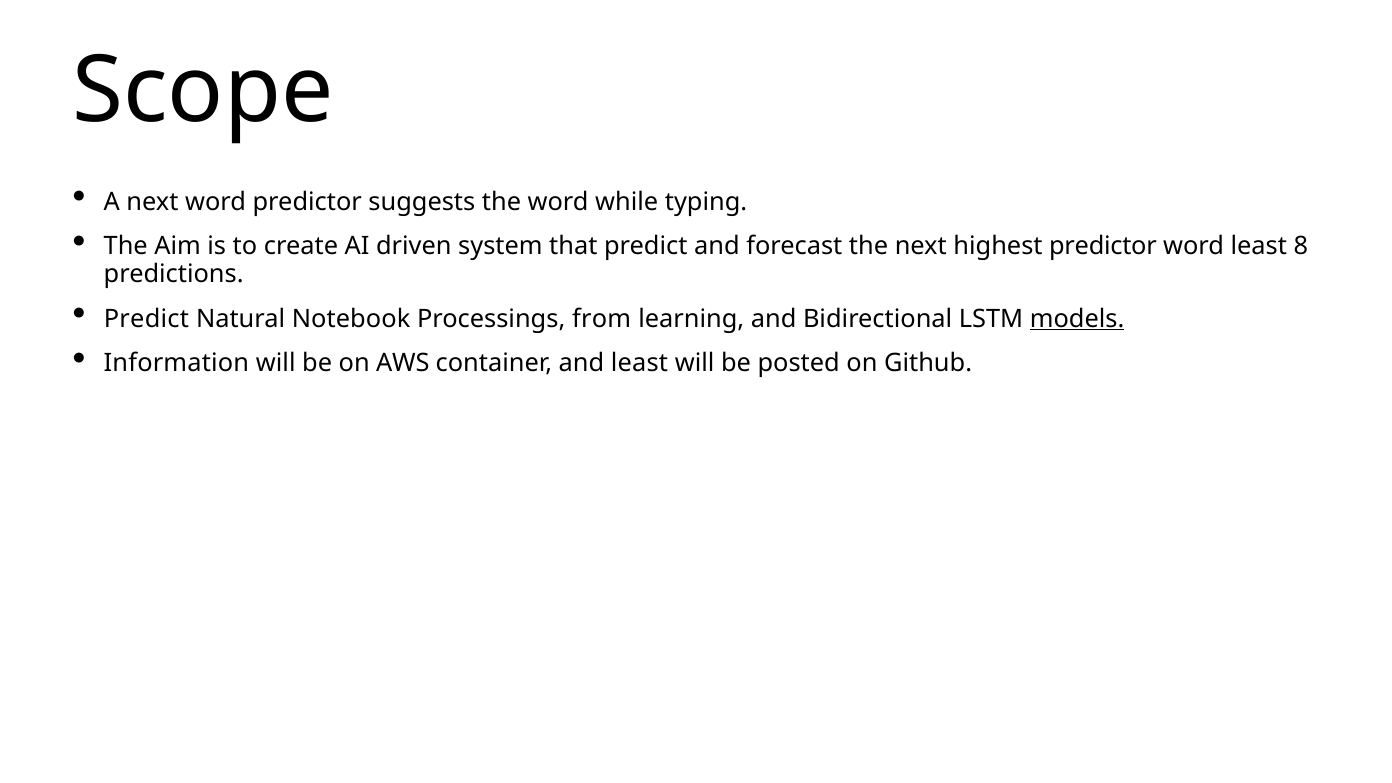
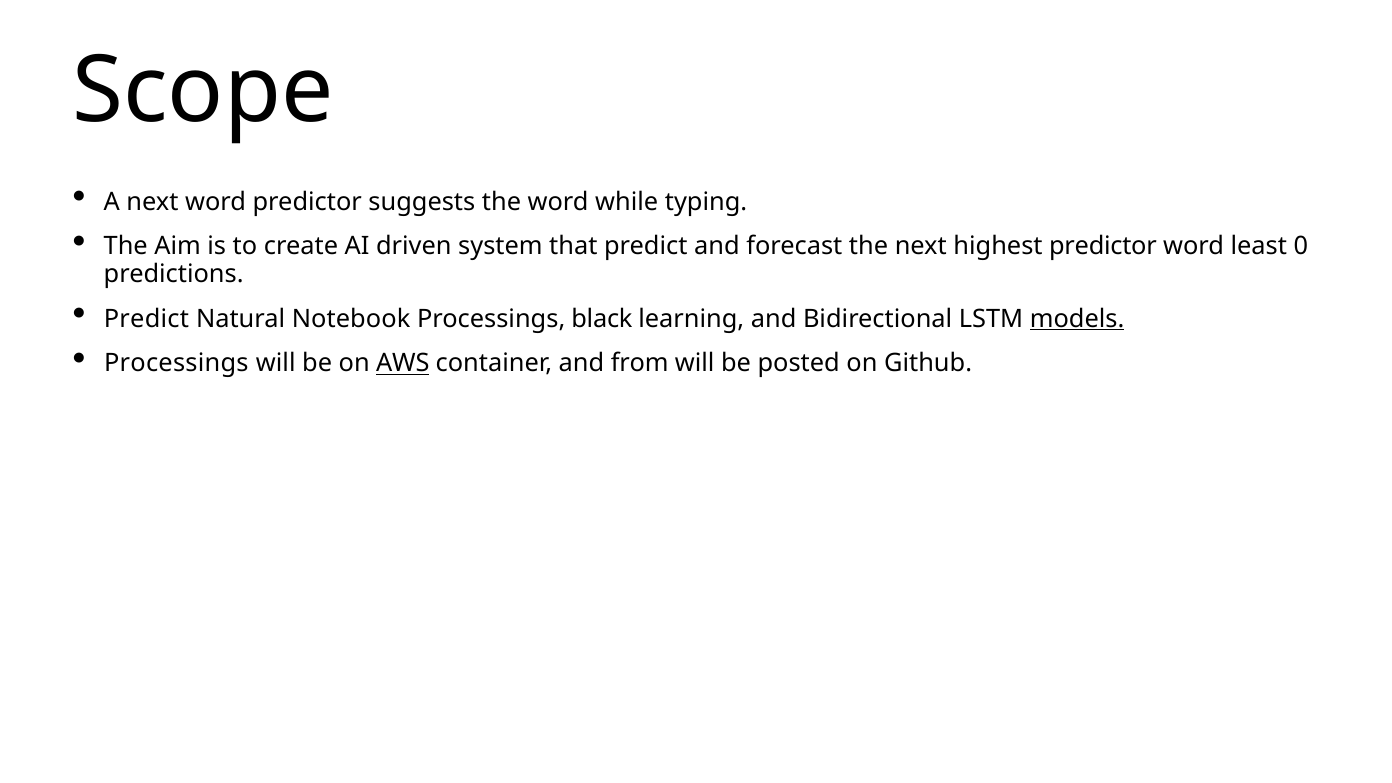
8: 8 -> 0 (1301, 247)
from: from -> black (602, 319)
Information: Information -> Processings (176, 364)
AWS underline: none -> present (403, 364)
and least: least -> from (640, 364)
